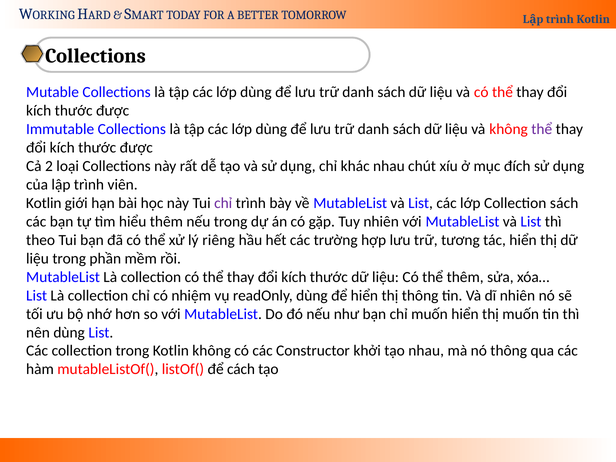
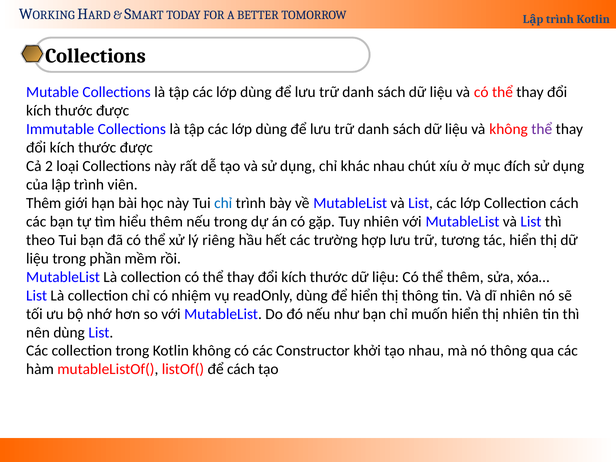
Kotlin: Kotlin -> Thêm (44, 203)
chỉ colour: purple -> blue (223, 203)
Collection sách: sách -> cách (564, 203)
thị muốn: muốn -> nhiên (521, 314)
